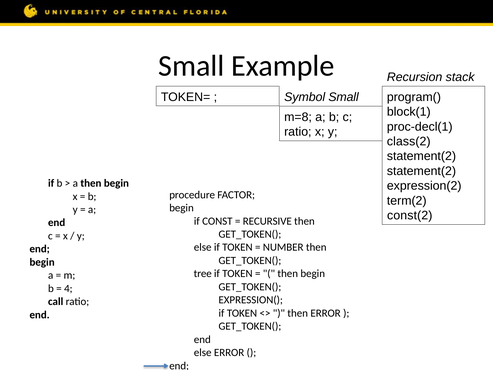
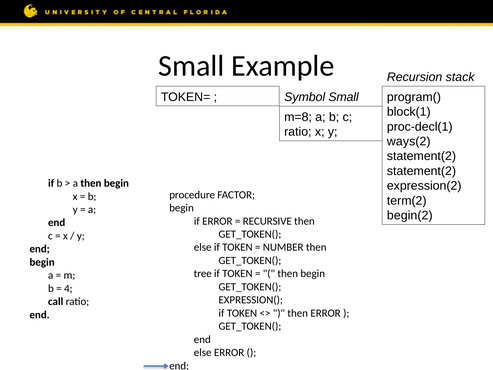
class(2: class(2 -> ways(2 (409, 141)
const(2: const(2 -> begin(2 (410, 215)
if CONST: CONST -> ERROR (217, 221)
